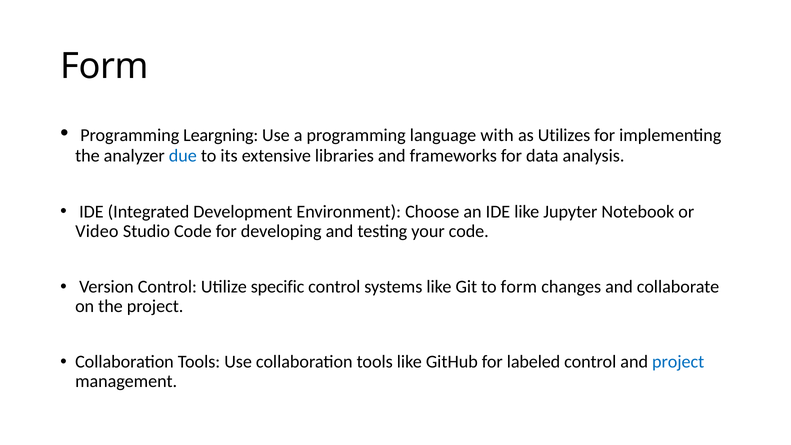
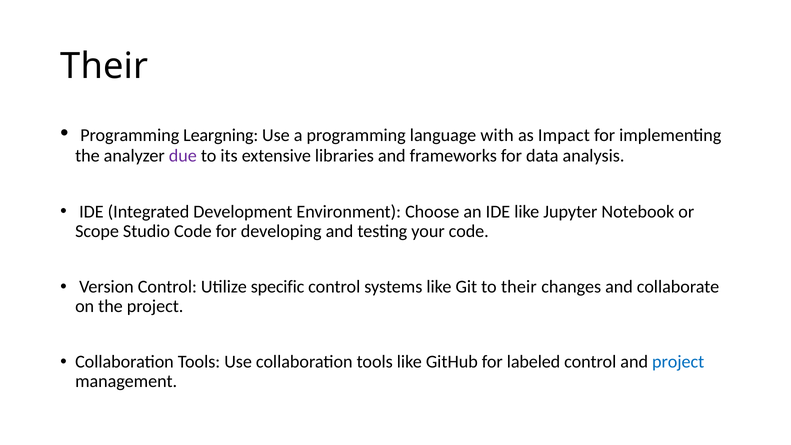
Form: Form -> Their (104, 66)
Utilizes: Utilizes -> Impact (564, 135)
due colour: blue -> purple (183, 156)
Video: Video -> Scope (97, 231)
to form: form -> their (519, 287)
